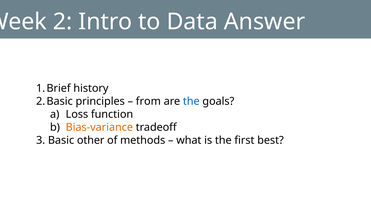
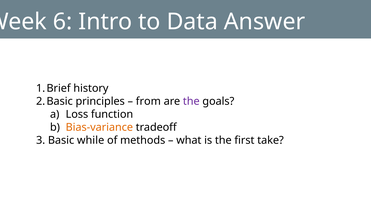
2: 2 -> 6 (63, 22)
the colour: blue -> purple (191, 101)
other: other -> while (91, 140)
best: best -> take (271, 140)
